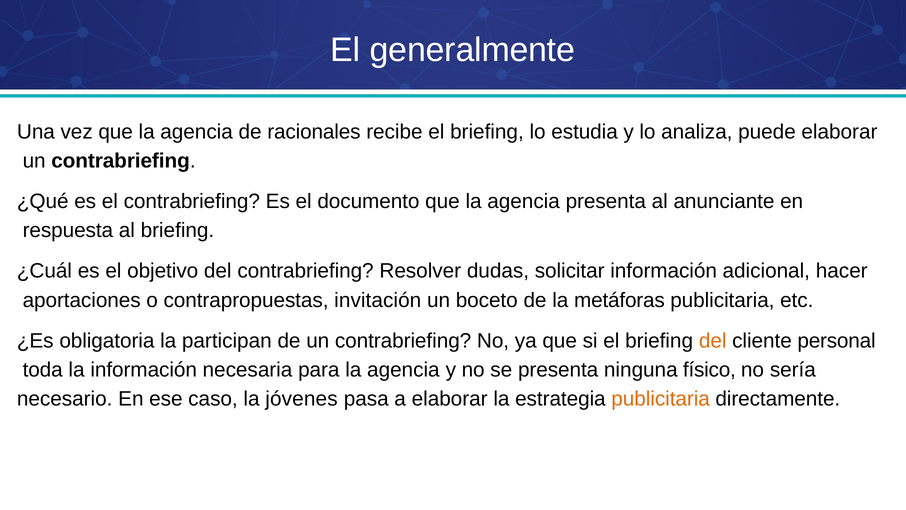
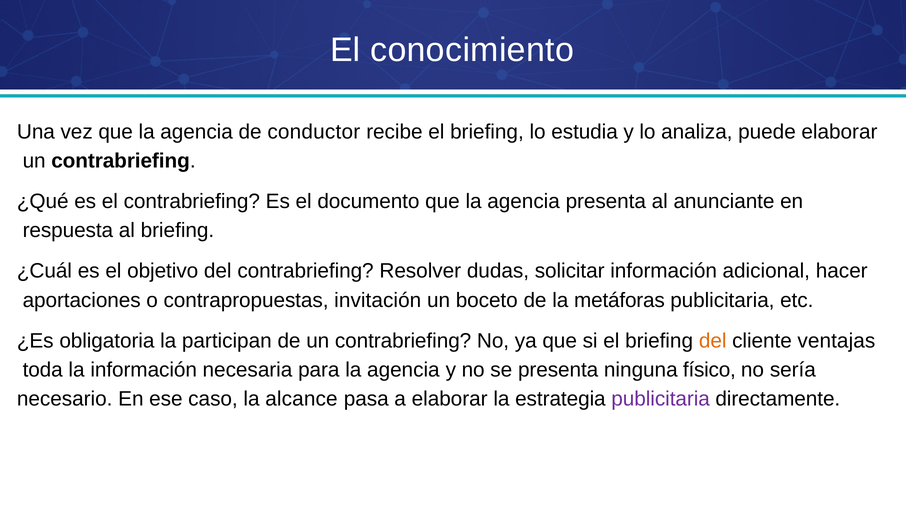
generalmente: generalmente -> conocimiento (472, 50)
racionales: racionales -> conductor (314, 132)
personal: personal -> ventajas (836, 340)
jóvenes: jóvenes -> alcance (301, 399)
publicitaria colour: orange -> purple (661, 399)
